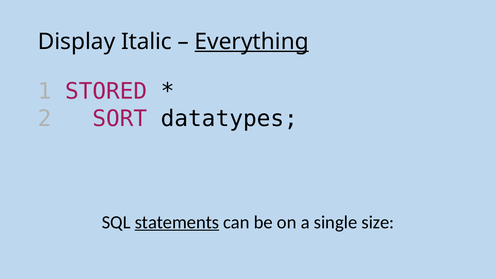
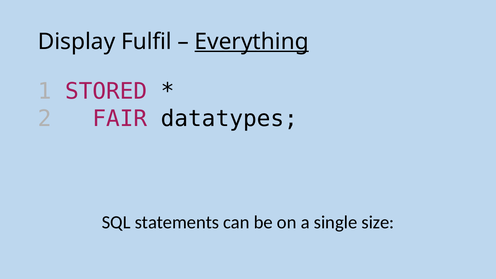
Italic: Italic -> Fulfil (146, 42)
SORT: SORT -> FAIR (120, 119)
statements underline: present -> none (177, 222)
